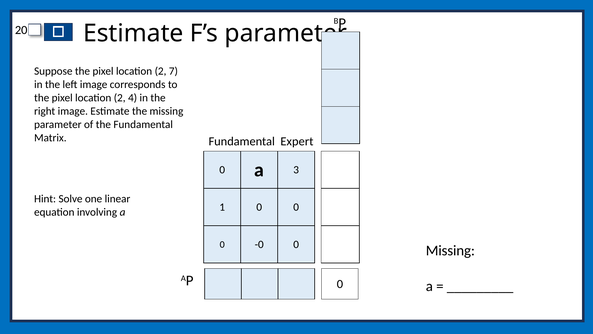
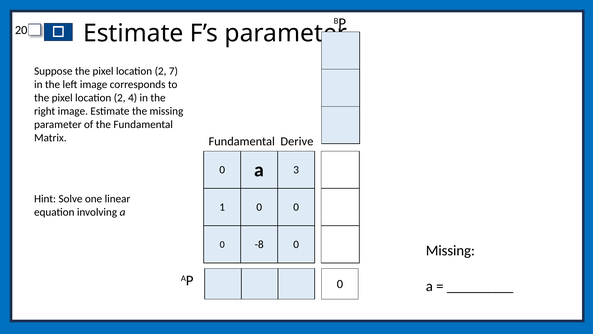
Expert: Expert -> Derive (297, 141)
-0: -0 -> -8 (259, 244)
